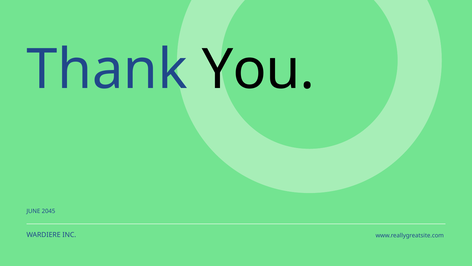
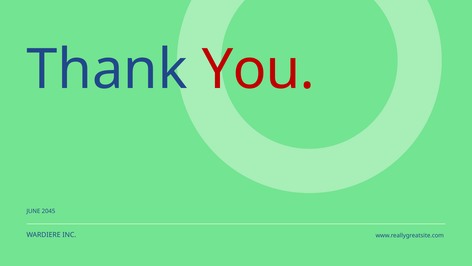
You colour: black -> red (258, 70)
